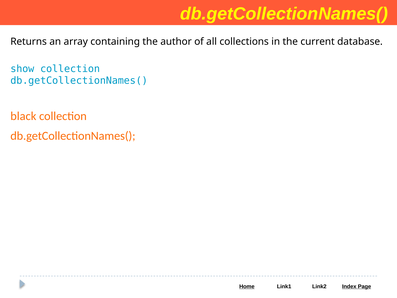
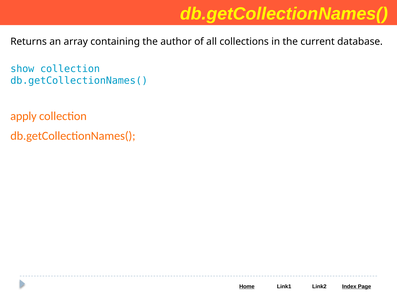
black: black -> apply (23, 116)
